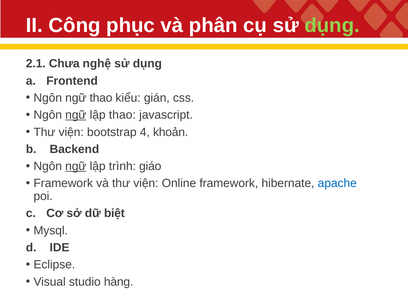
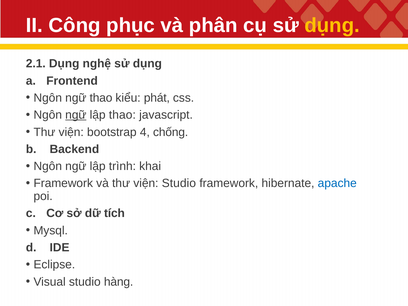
dụng colour: light green -> yellow (332, 26)
2.1 Chưa: Chưa -> Dụng (64, 64)
gián: gián -> phát (157, 98)
khoản: khoản -> chống (171, 132)
ngữ underline: present -> none (76, 166)
giáo: giáo -> khai (150, 166)
viện Online: Online -> Studio (179, 183)
biệt: biệt -> tích (114, 213)
